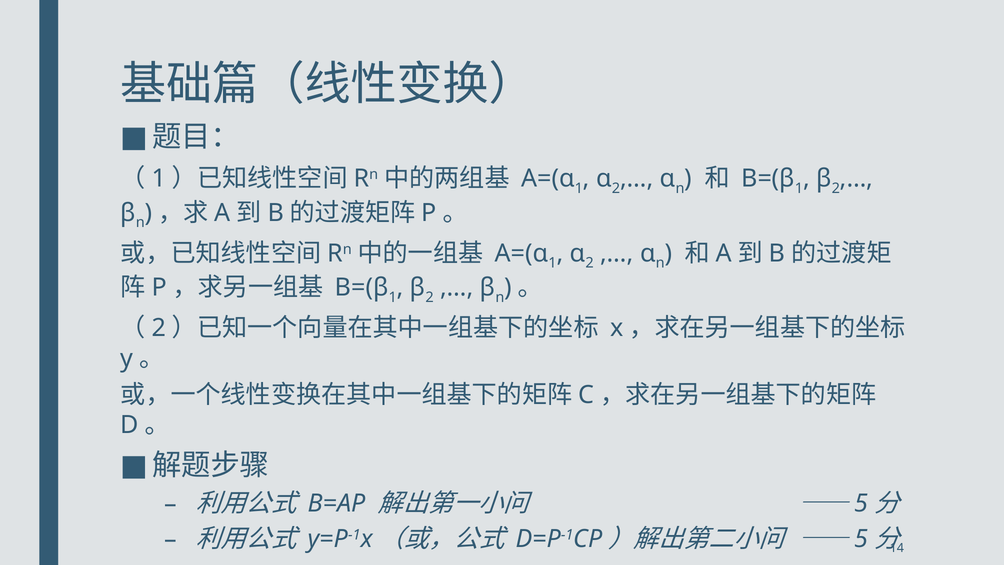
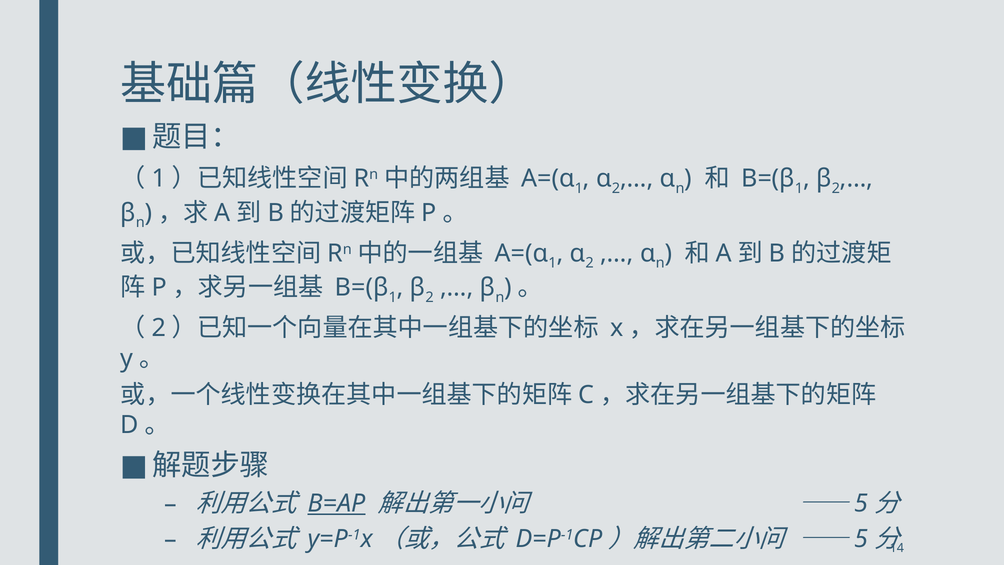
B=AP underline: none -> present (337, 503)
